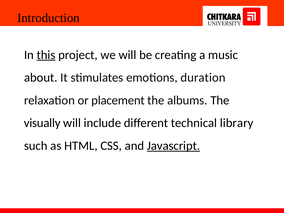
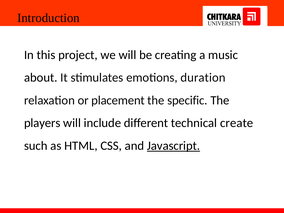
this underline: present -> none (46, 55)
albums: albums -> specific (187, 100)
visually: visually -> players (42, 123)
library: library -> create (237, 123)
